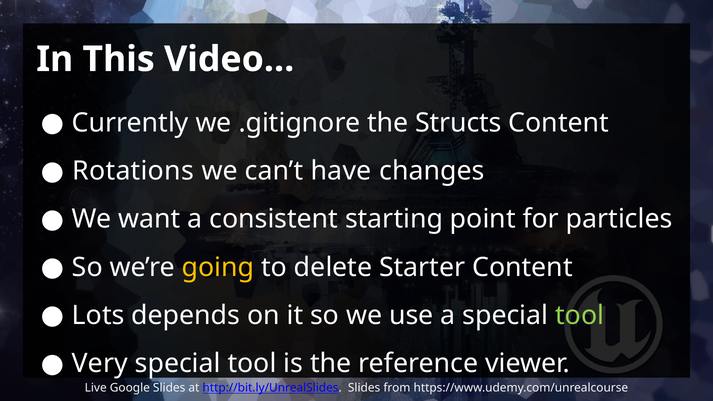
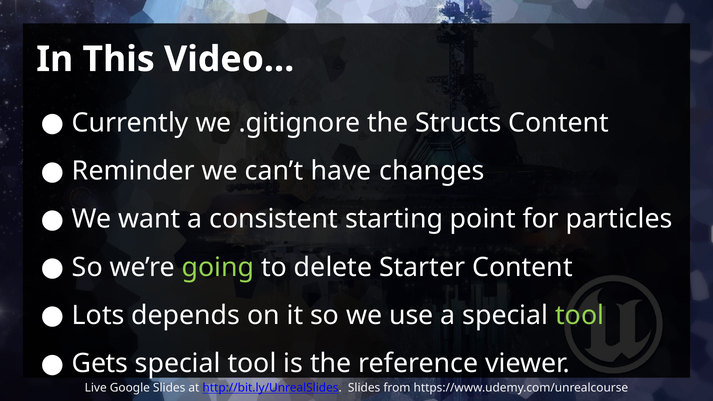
Rotations: Rotations -> Reminder (133, 171)
going colour: yellow -> light green (218, 267)
Very: Very -> Gets (100, 364)
